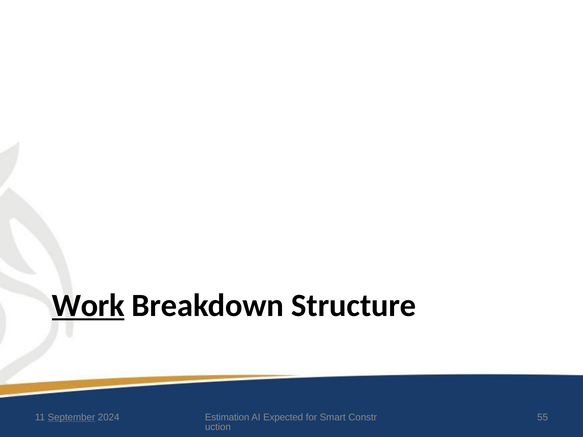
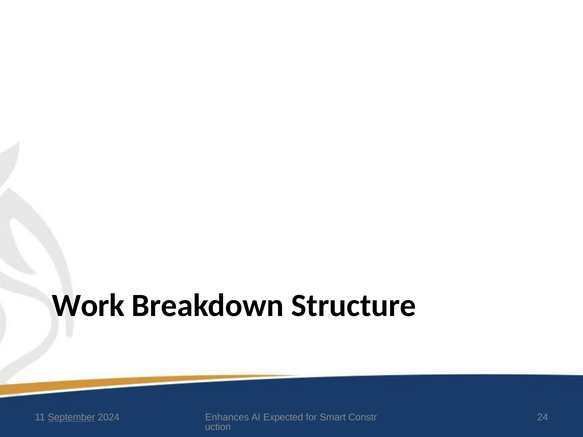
Work underline: present -> none (88, 306)
Estimation: Estimation -> Enhances (227, 418)
55: 55 -> 24 (543, 418)
